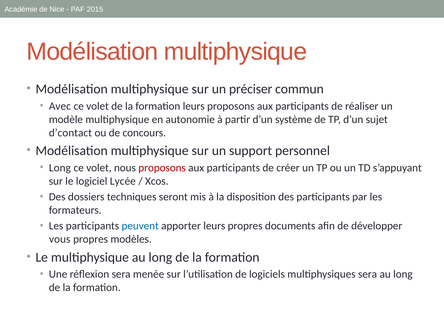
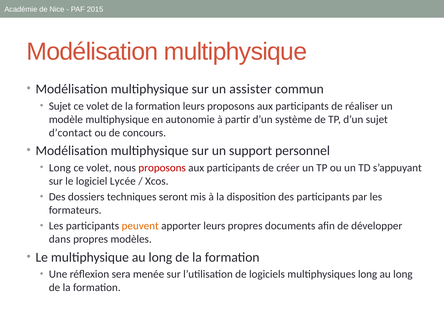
préciser: préciser -> assister (251, 89)
Avec: Avec -> Sujet (60, 106)
peuvent colour: blue -> orange (140, 226)
vous: vous -> dans (60, 239)
multiphysiques sera: sera -> long (368, 274)
